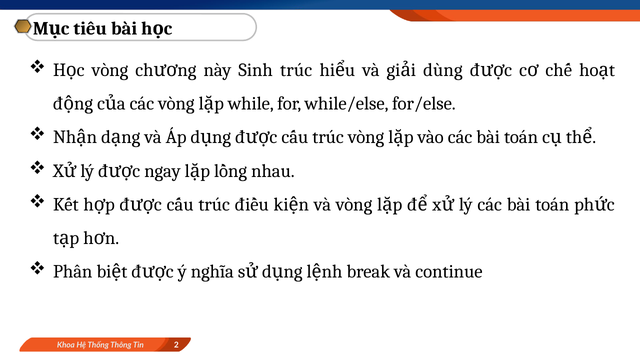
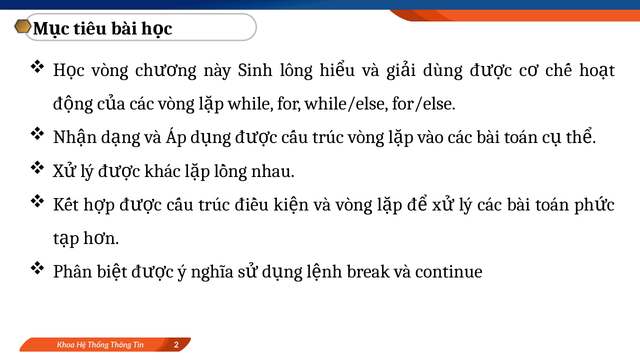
Sinh trúc: trúc -> lồng (296, 70)
ngay: ngay -> khác (163, 171)
